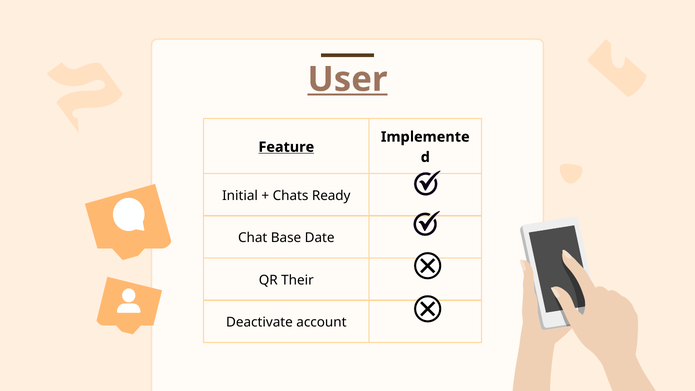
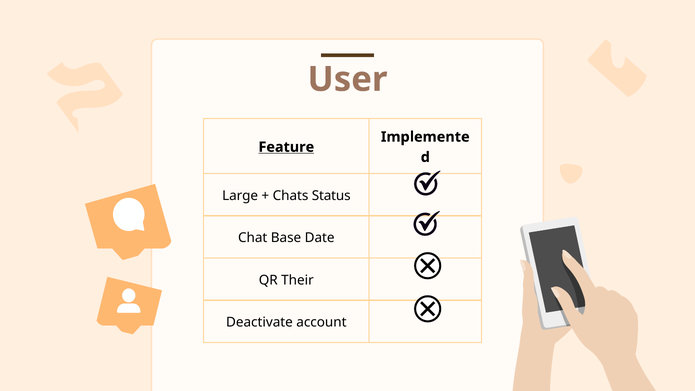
User underline: present -> none (347, 79)
Initial: Initial -> Large (240, 196)
Ready: Ready -> Status (331, 196)
